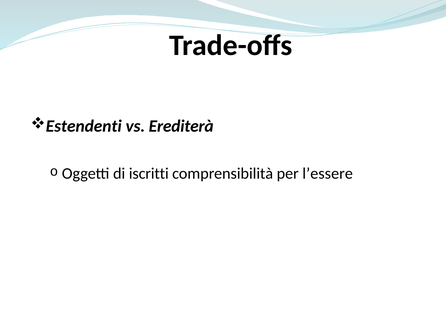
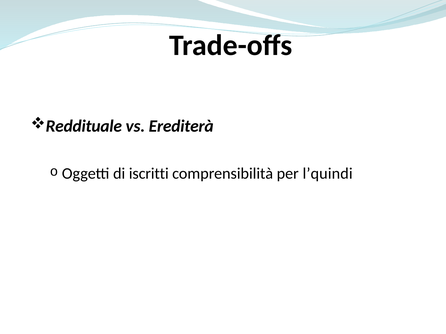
Estendenti: Estendenti -> Reddituale (84, 126)
l’essere: l’essere -> l’quindi (328, 174)
